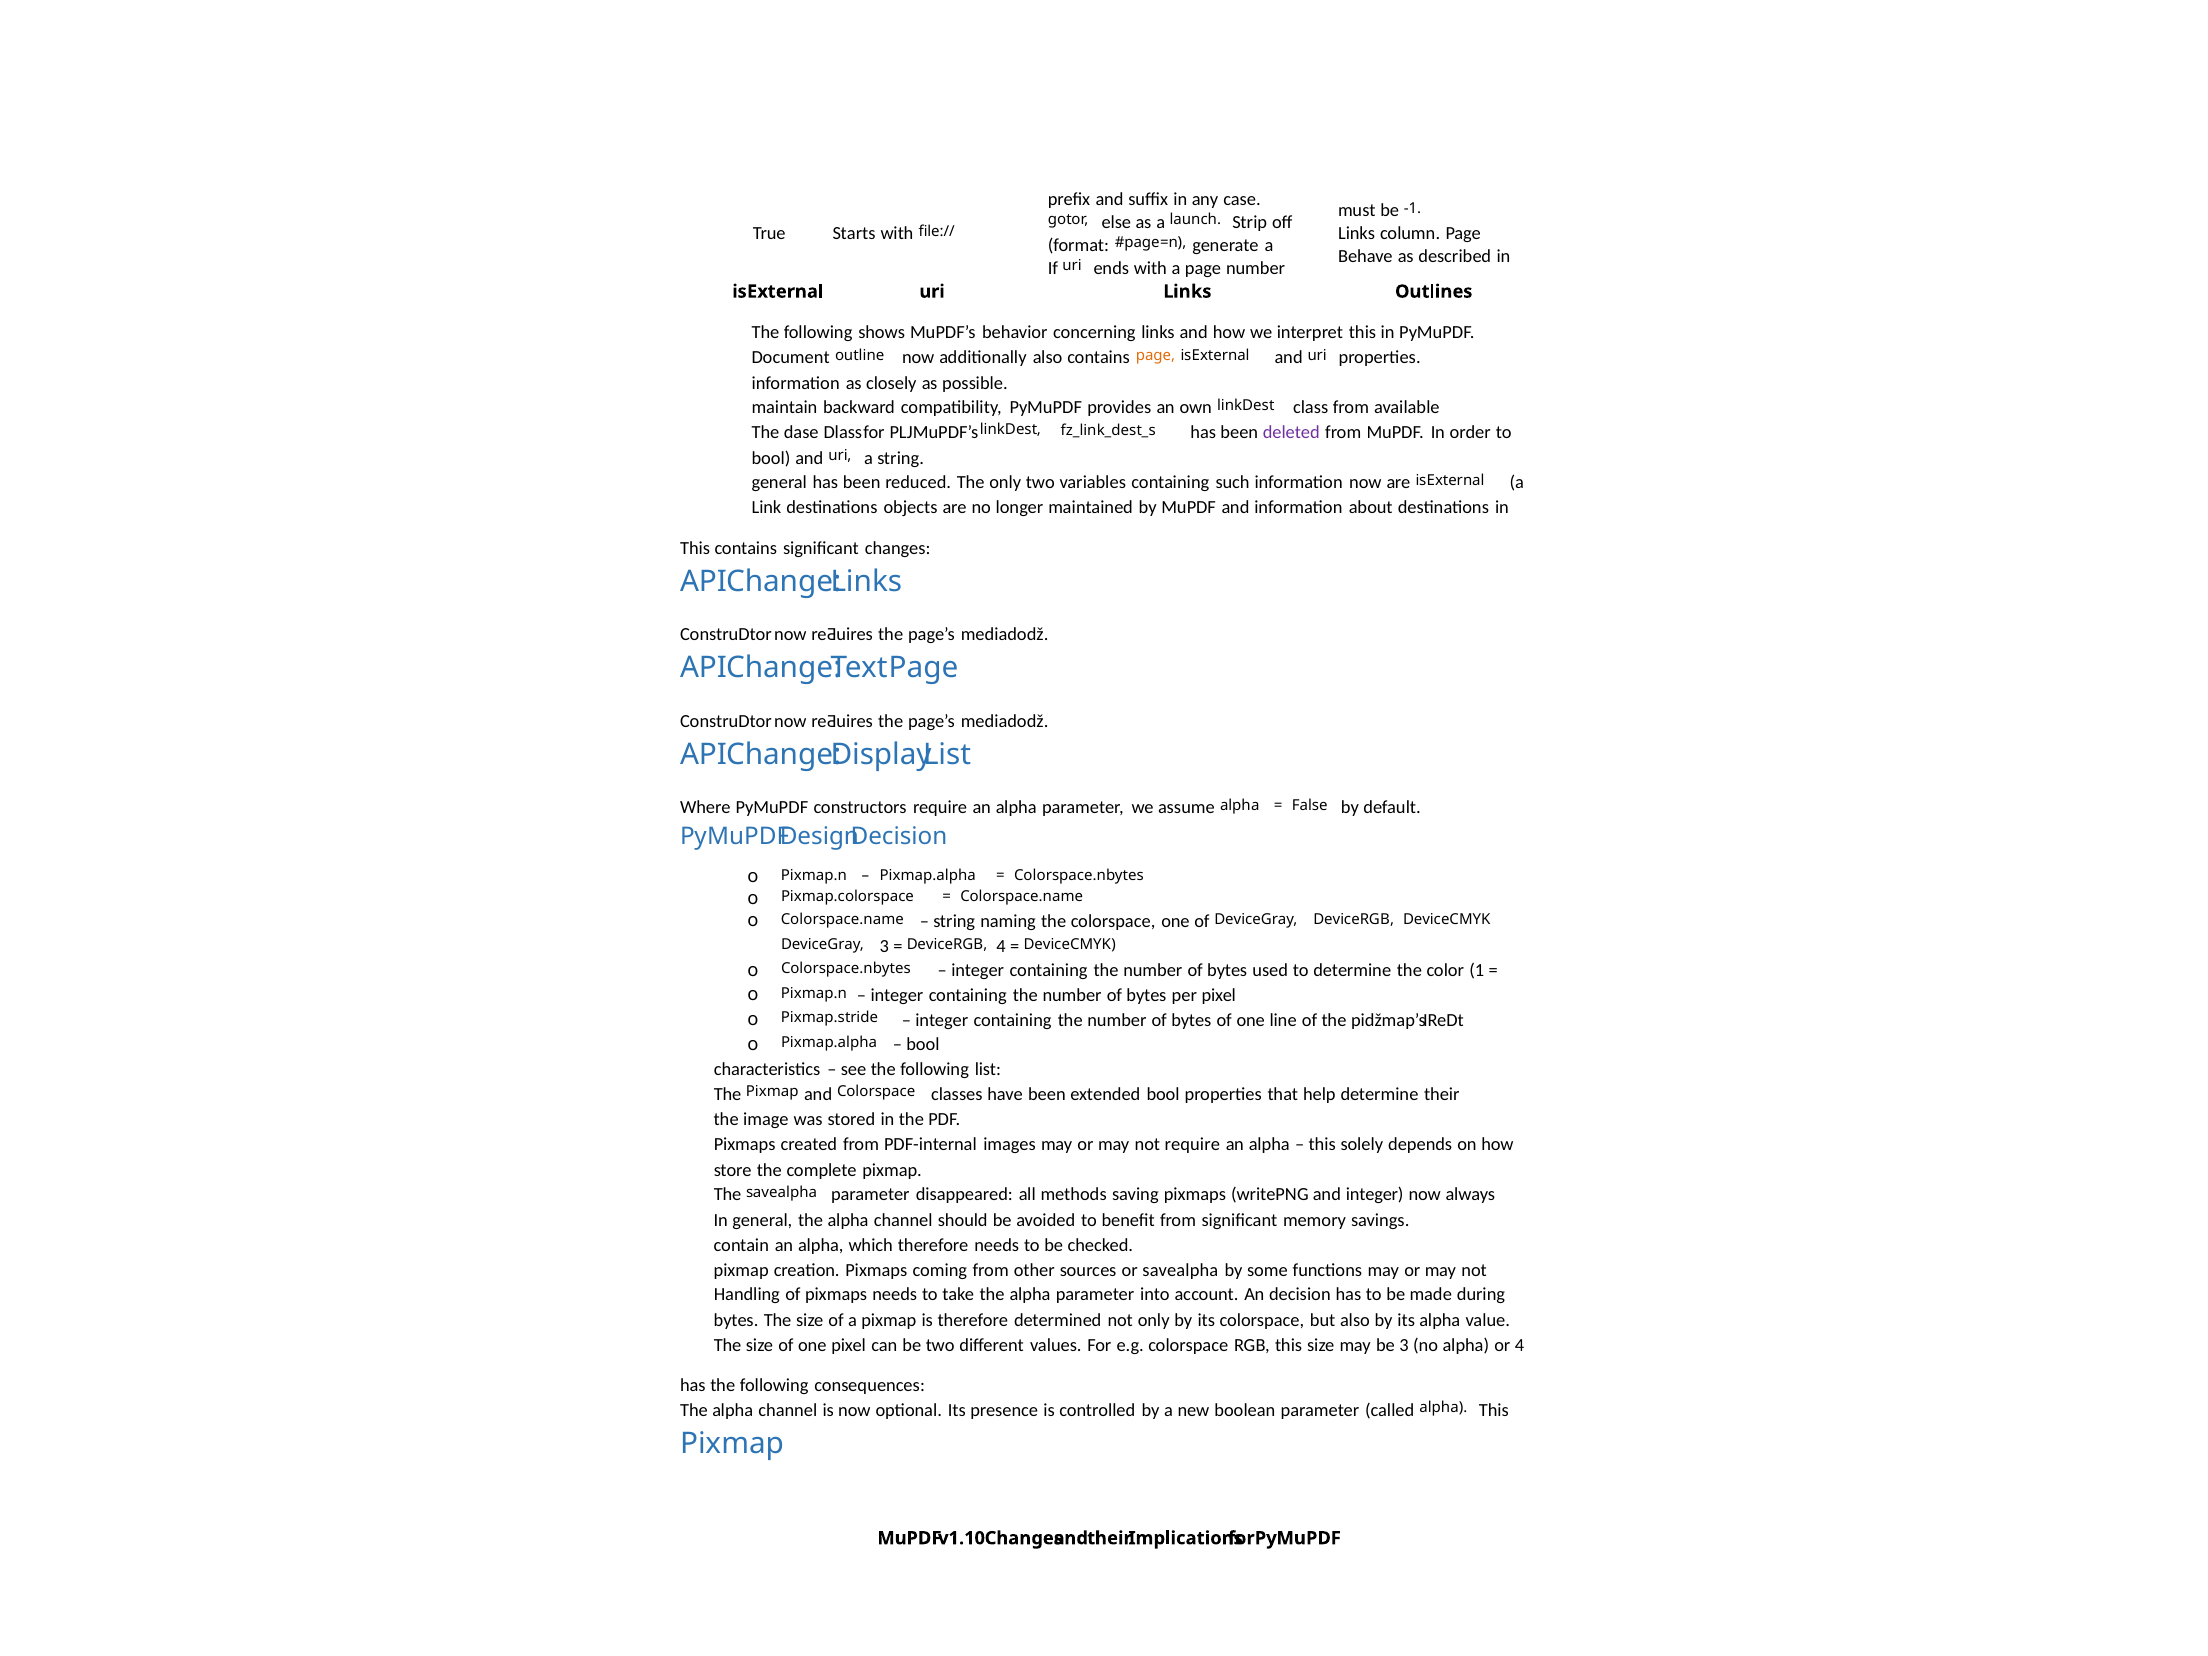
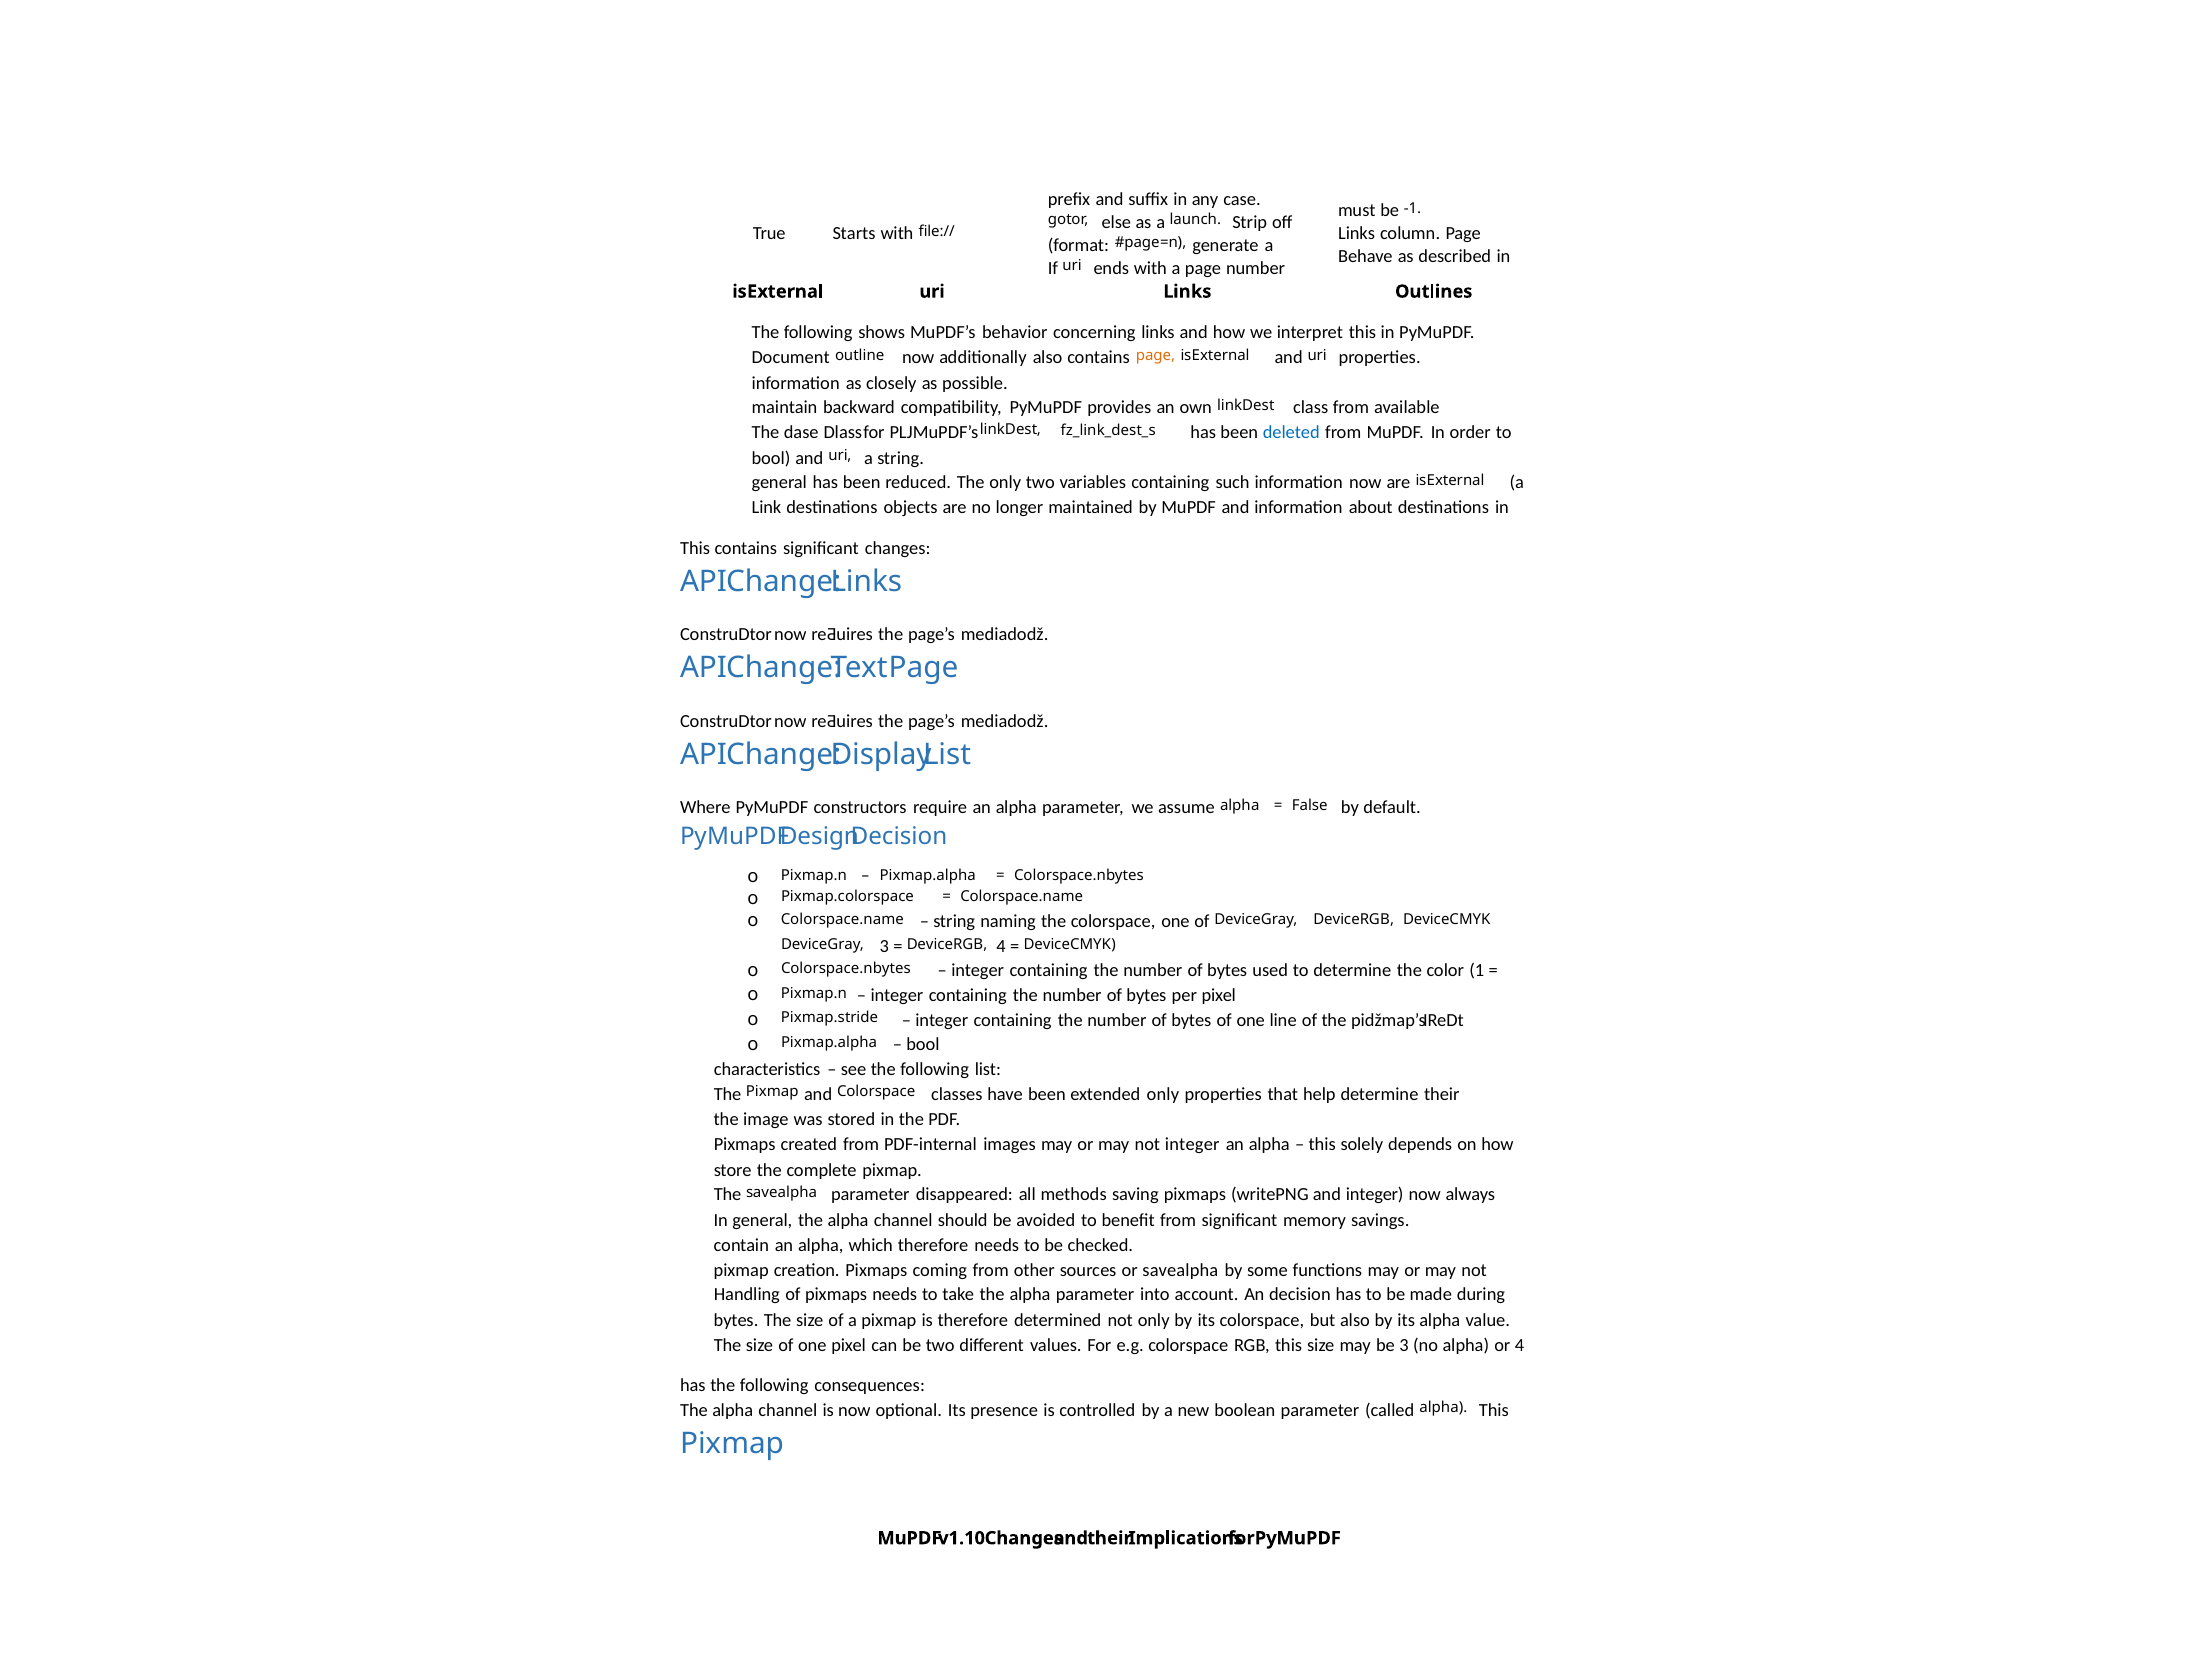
deleted colour: purple -> blue (1291, 432)
extended bool: bool -> only (1163, 1094)
not require: require -> integer (1192, 1144)
